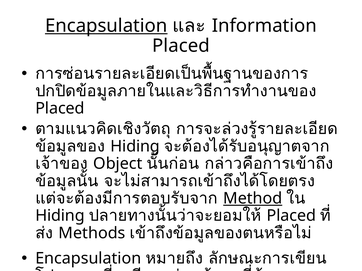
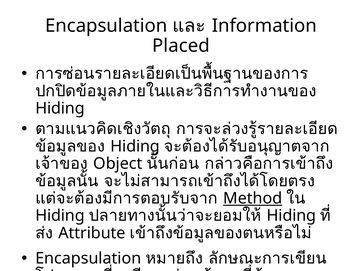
Encapsulation underline: present -> none (106, 26)
Placed: Placed -> Hiding (60, 109)
Placed: Placed -> Hiding (291, 216)
Methods: Methods -> Attribute (92, 233)
